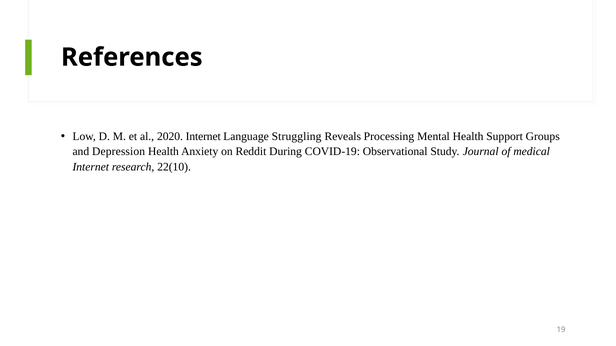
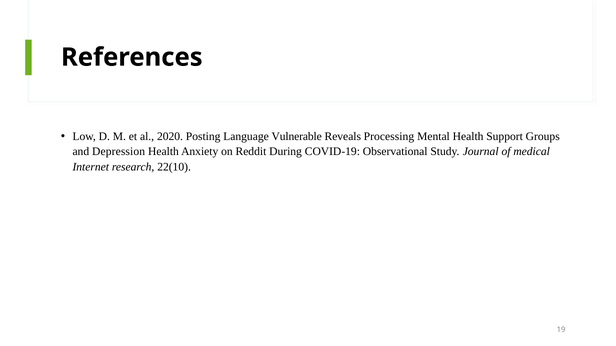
2020 Internet: Internet -> Posting (203, 137)
Struggling: Struggling -> Vulnerable (297, 137)
